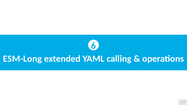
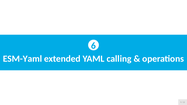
ESM-Long: ESM-Long -> ESM-Yaml (22, 59)
